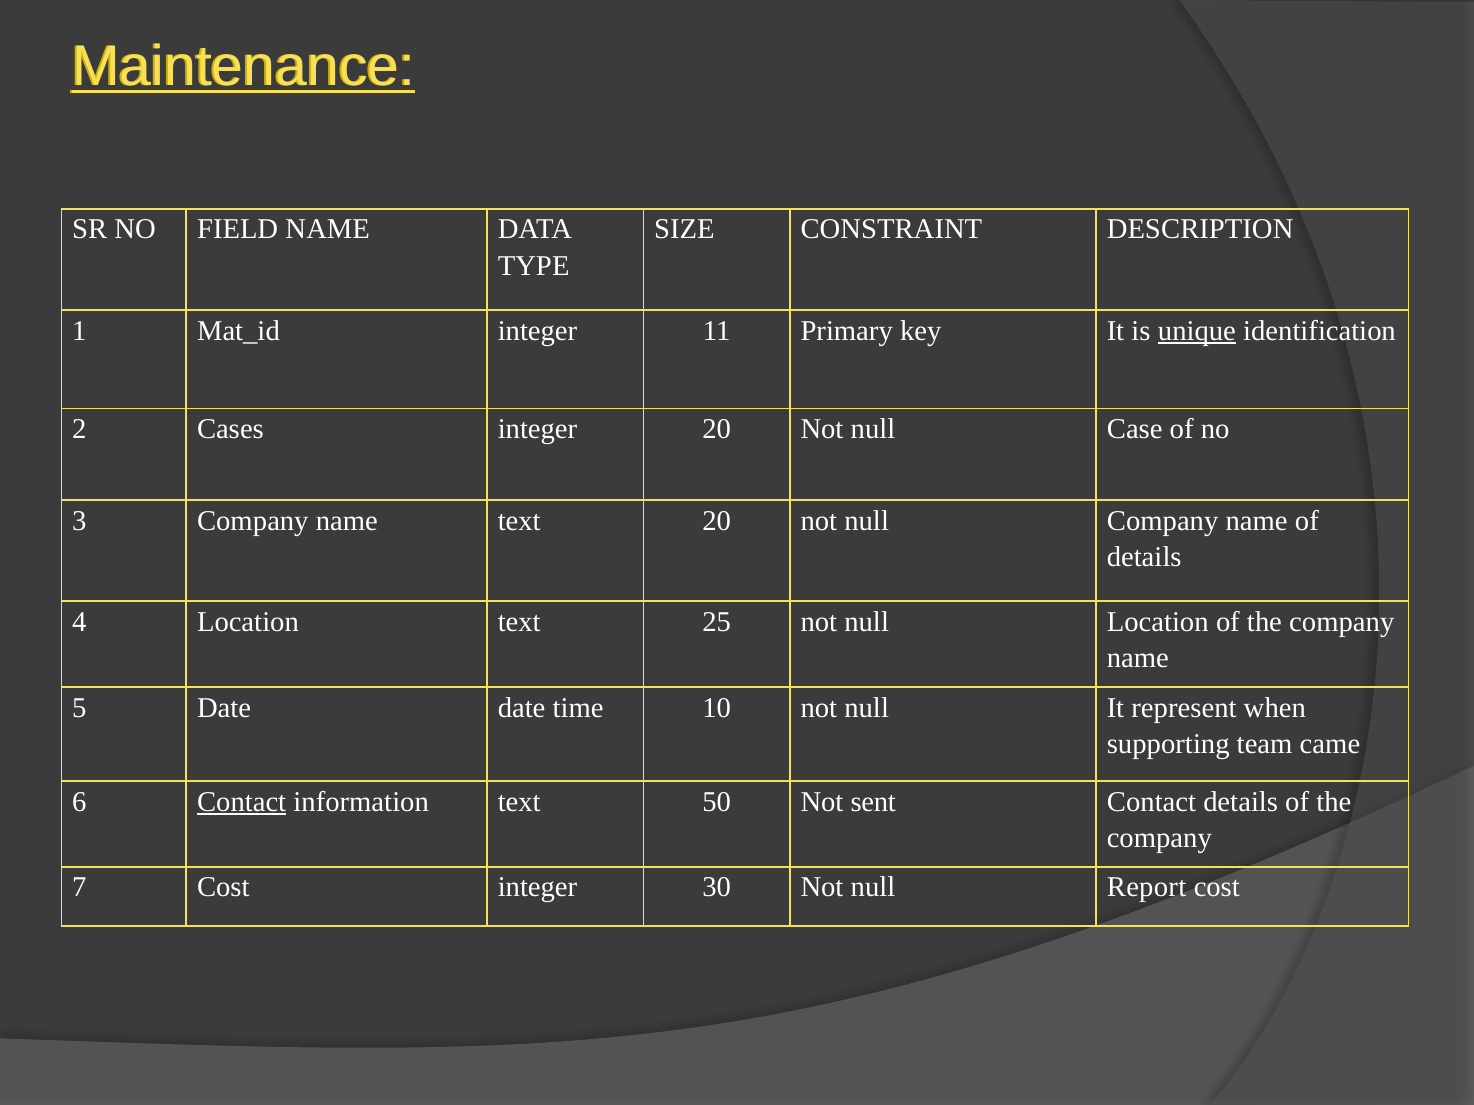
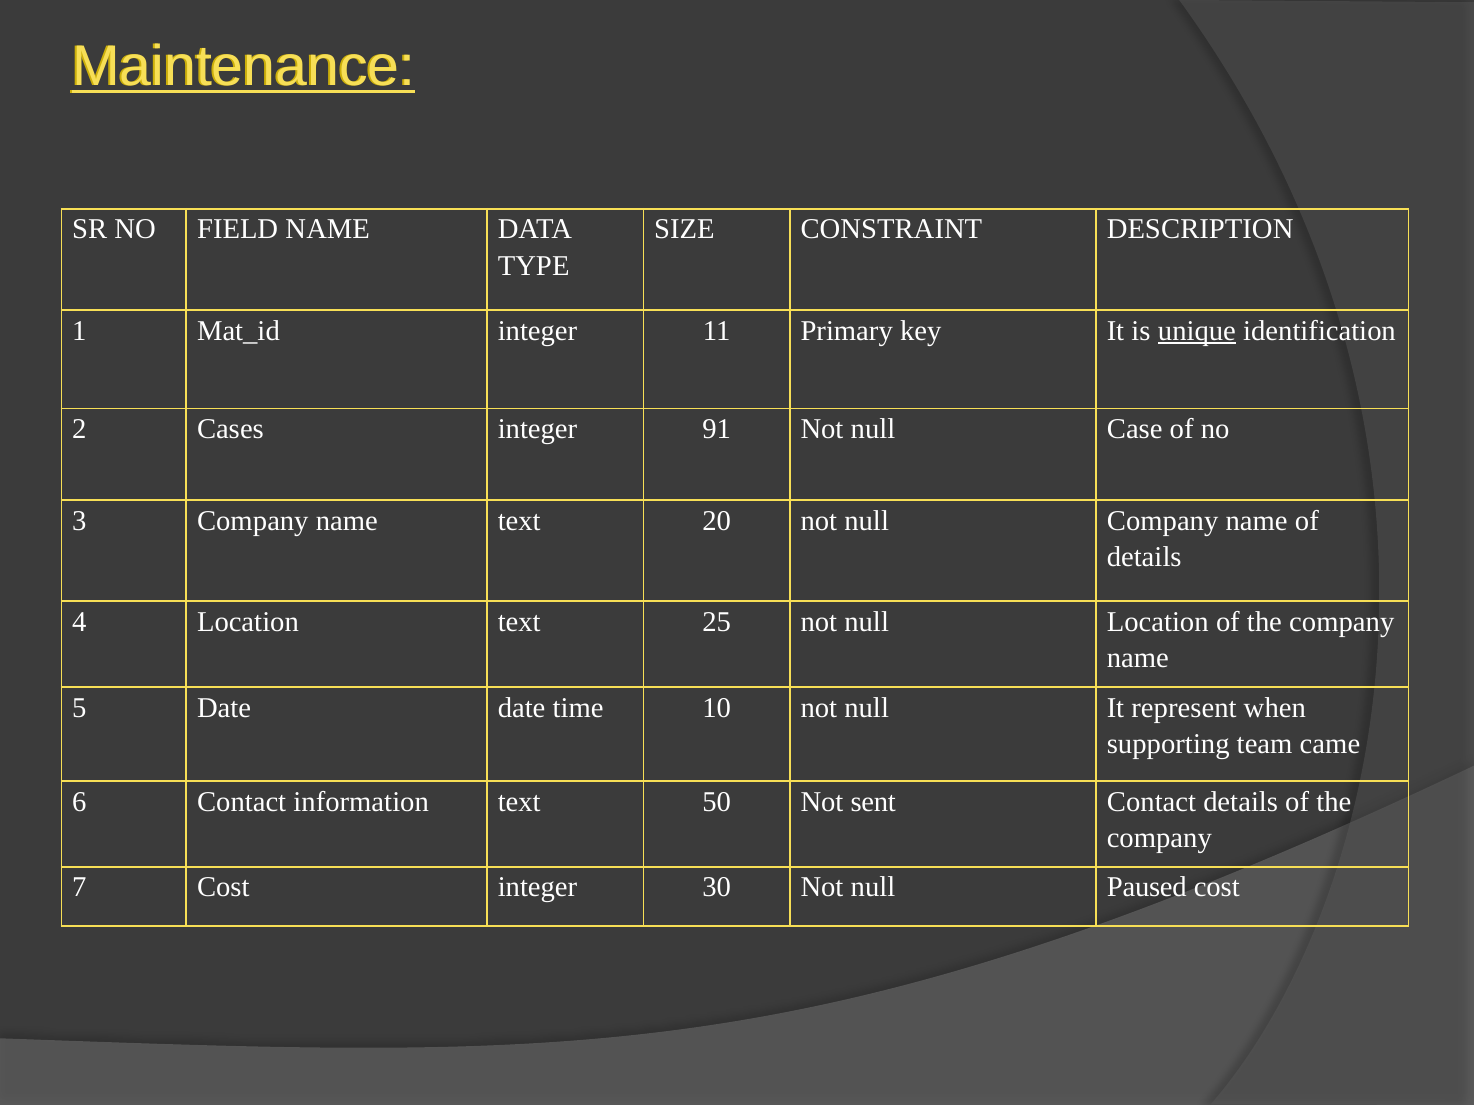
integer 20: 20 -> 91 (717, 430)
Contact underline: present -> none (242, 802)
Report: Report -> Paused (1147, 888)
